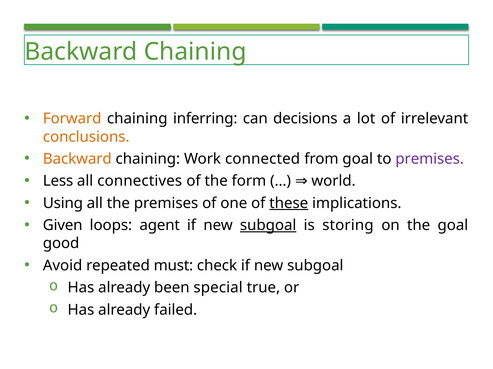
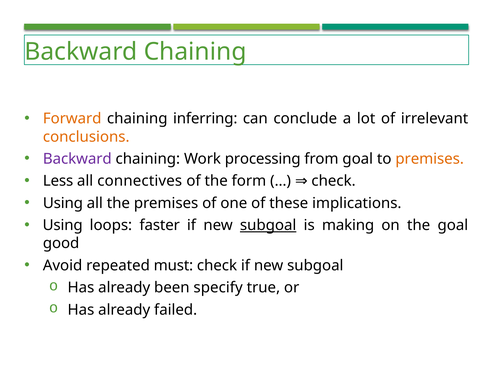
decisions: decisions -> conclude (305, 119)
Backward colour: orange -> purple (77, 159)
connected: connected -> processing (263, 159)
premises colour: purple -> orange (430, 159)
world: world -> check (334, 181)
these underline: present -> none (289, 204)
Given: Given -> Using (63, 226)
agent: agent -> faster (160, 226)
storing: storing -> making (348, 226)
special: special -> specify (218, 288)
